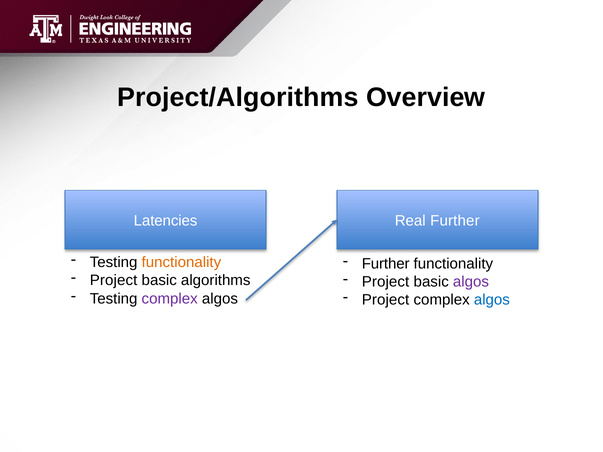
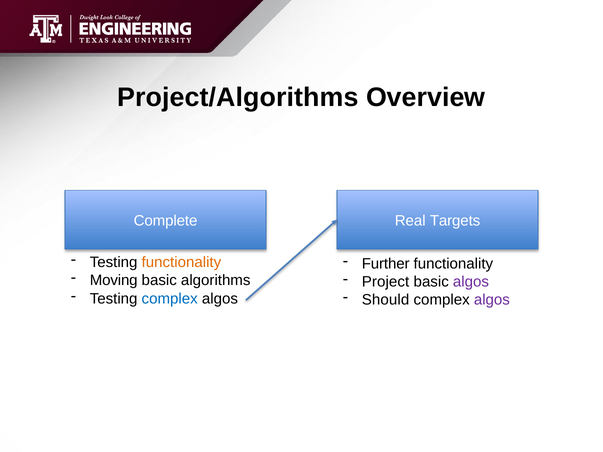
Latencies: Latencies -> Complete (166, 221)
Real Further: Further -> Targets (455, 221)
Project: Project -> Moving (114, 281)
complex colour: purple -> blue (170, 299)
Project: Project -> Should (386, 300)
algos colour: blue -> purple (492, 300)
